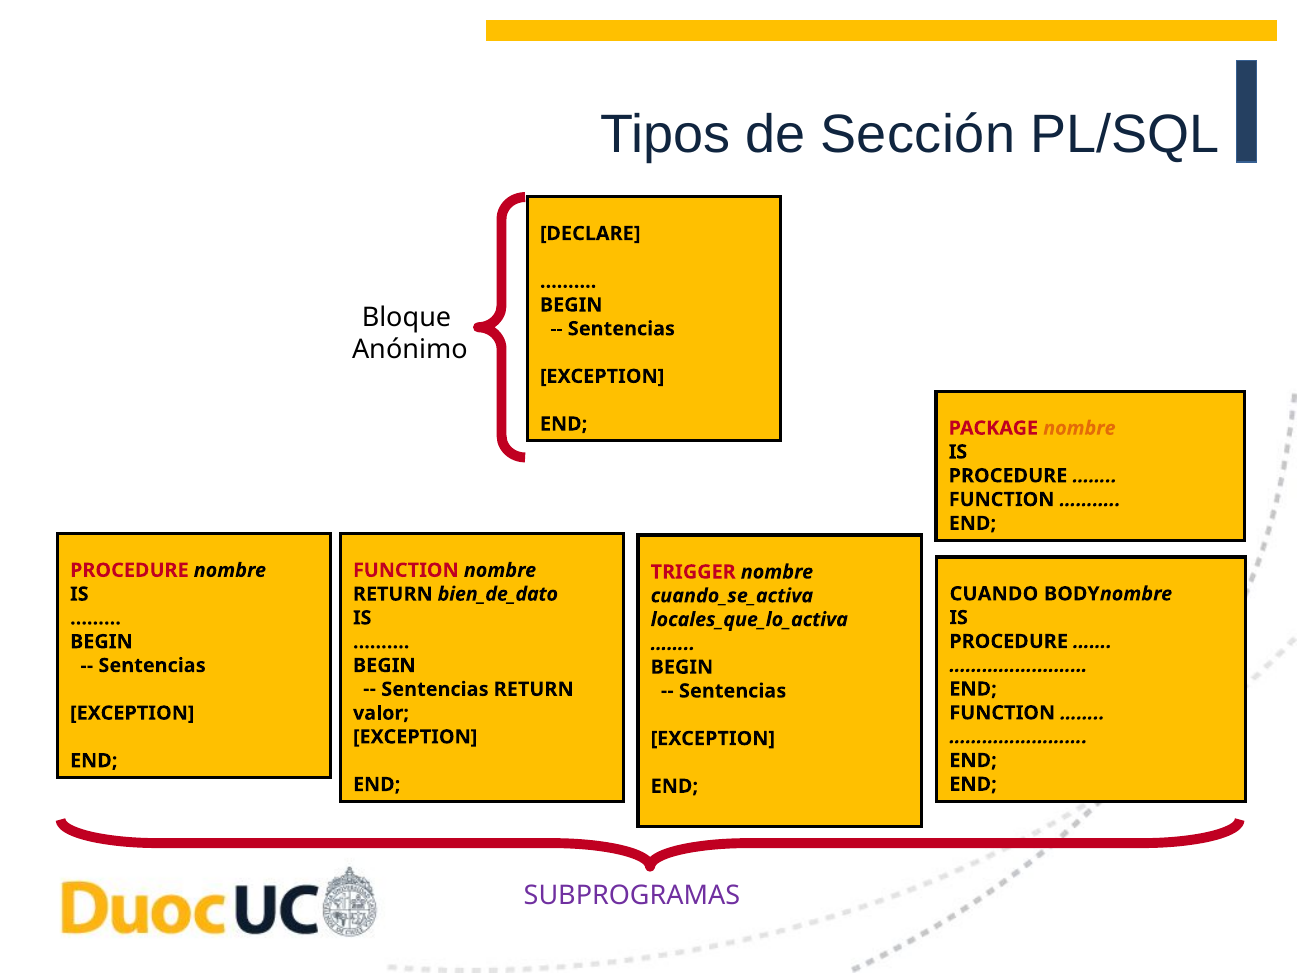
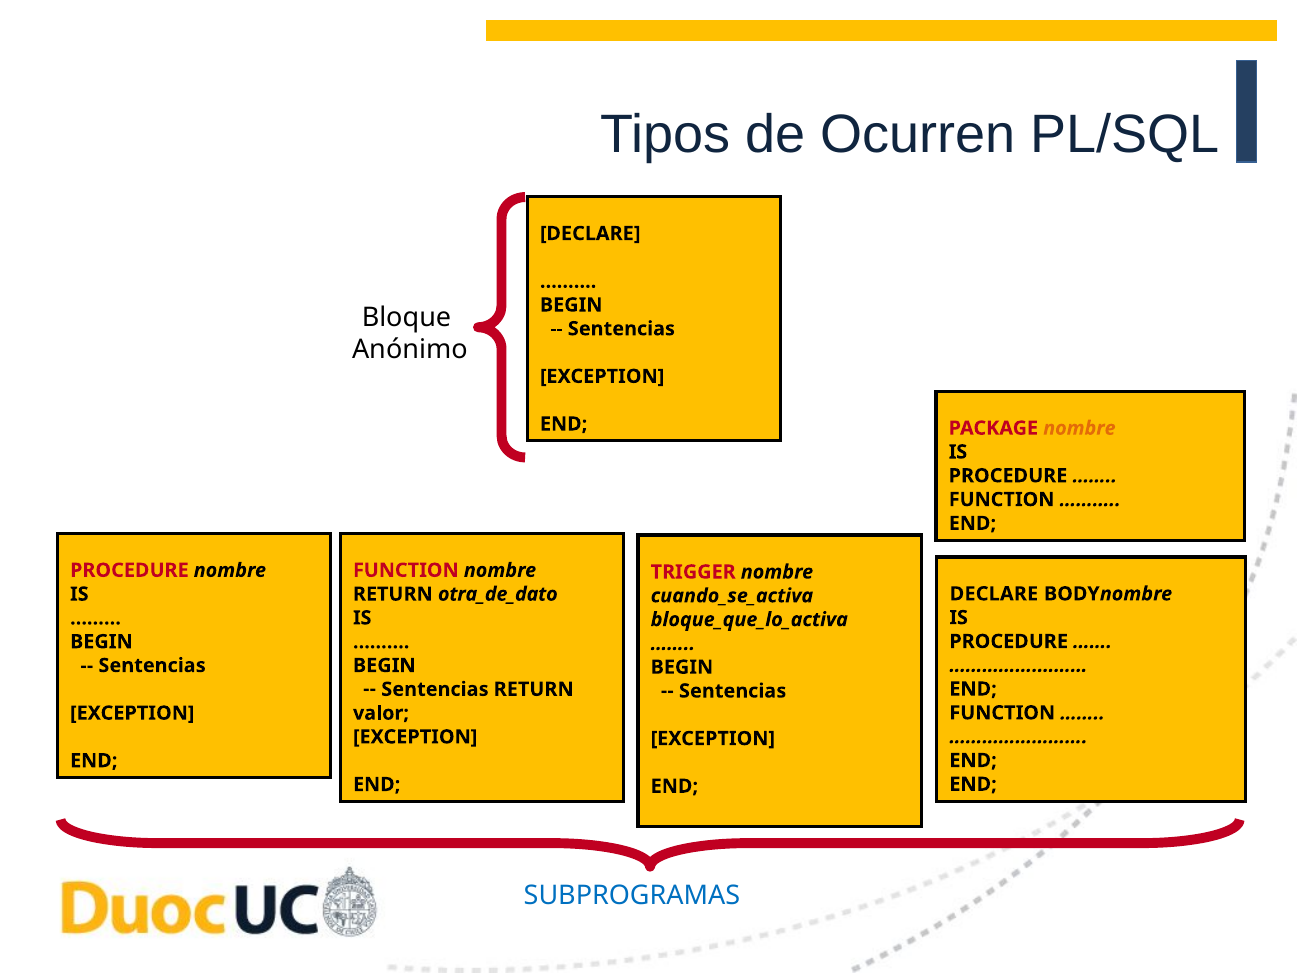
Sección: Sección -> Ocurren (918, 134)
CUANDO: CUANDO -> DECLARE (994, 594)
bien_de_dato: bien_de_dato -> otra_de_dato (498, 594)
locales_que_lo_activa: locales_que_lo_activa -> bloque_que_lo_activa (749, 619)
SUBPROGRAMAS colour: purple -> blue (632, 895)
